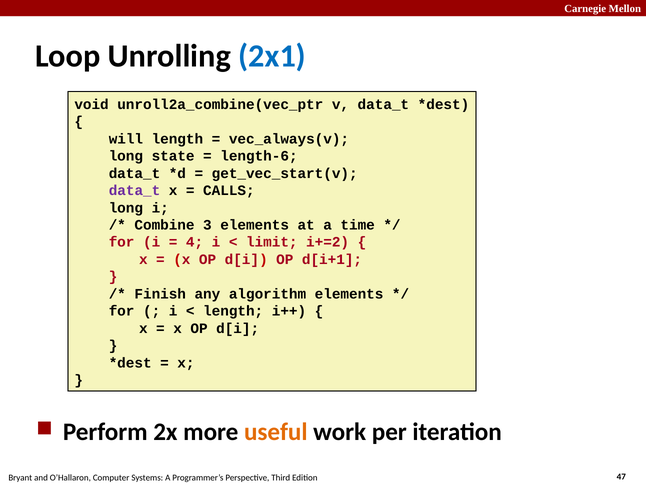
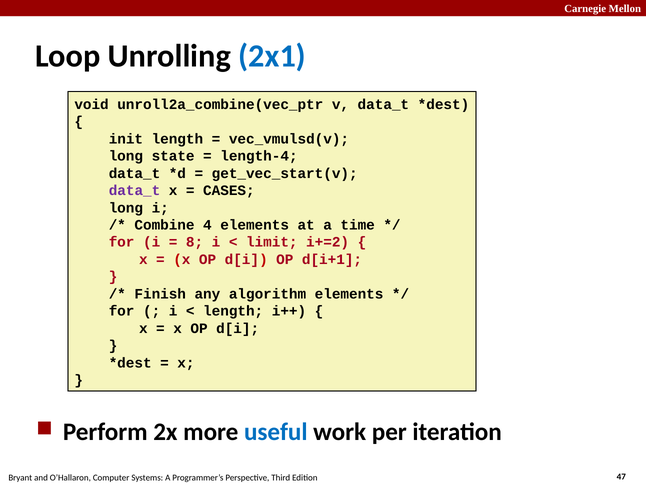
will: will -> init (126, 139)
vec_always(v: vec_always(v -> vec_vmulsd(v (289, 139)
length-6: length-6 -> length-4 (259, 156)
CALLS: CALLS -> CASES (229, 190)
3: 3 -> 4 (207, 225)
4: 4 -> 8 (195, 242)
useful colour: orange -> blue (276, 431)
